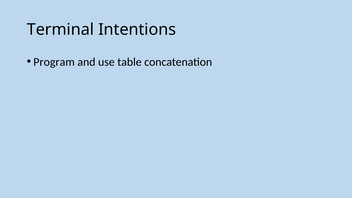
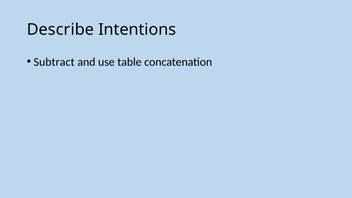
Terminal: Terminal -> Describe (60, 30)
Program: Program -> Subtract (54, 62)
